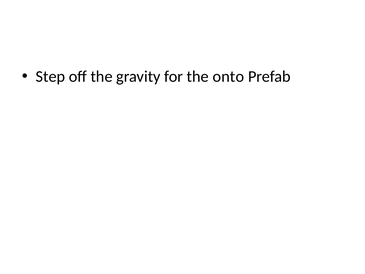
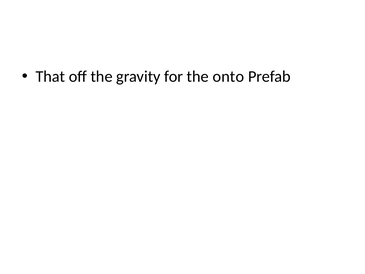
Step: Step -> That (50, 77)
